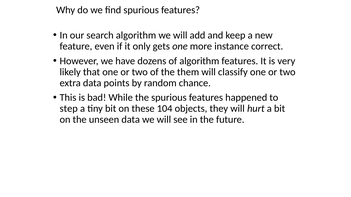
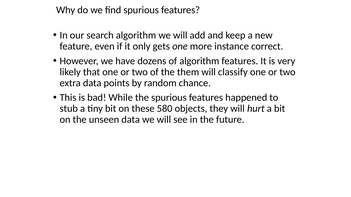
step: step -> stub (69, 109)
104: 104 -> 580 (165, 109)
